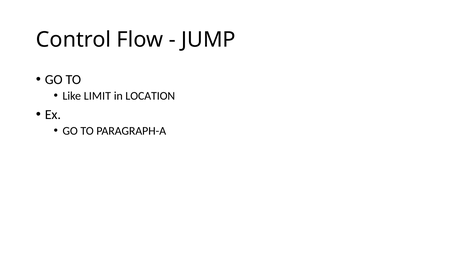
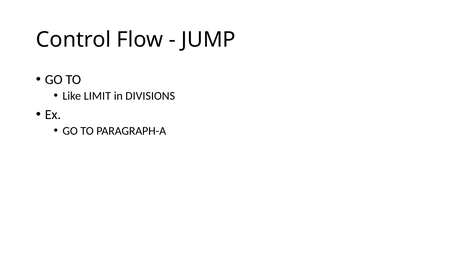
LOCATION: LOCATION -> DIVISIONS (150, 96)
